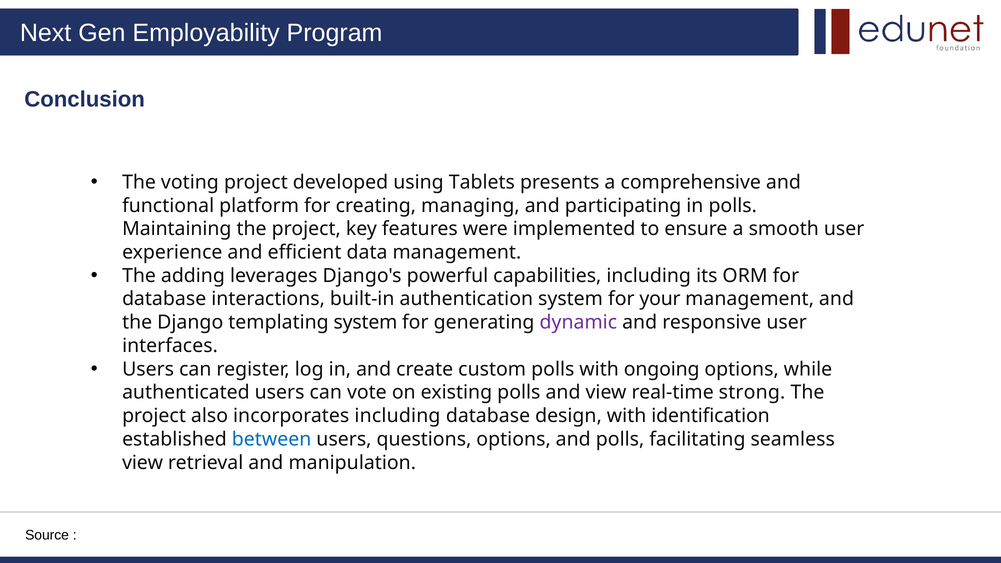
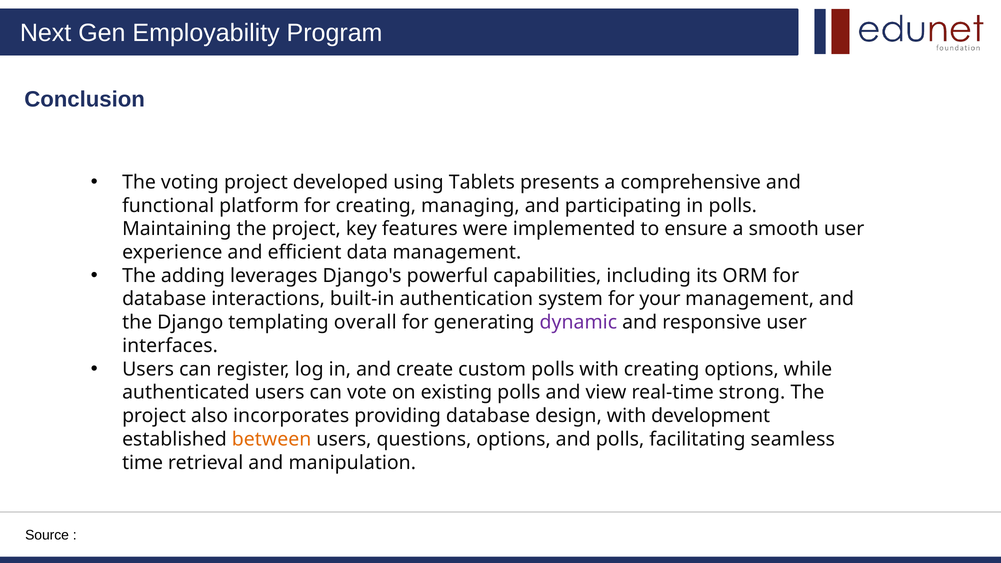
templating system: system -> overall (365, 322)
with ongoing: ongoing -> creating (662, 369)
incorporates including: including -> providing (398, 416)
identification: identification -> development (711, 416)
between colour: blue -> orange (272, 439)
view: view -> time (143, 463)
